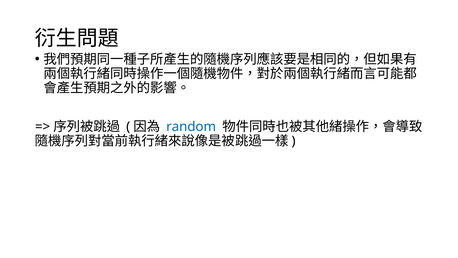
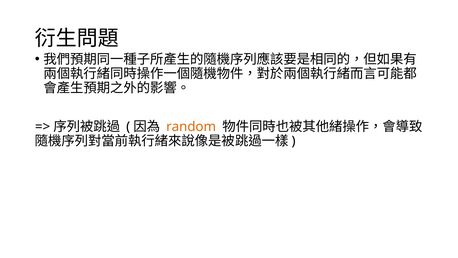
random colour: blue -> orange (191, 127)
